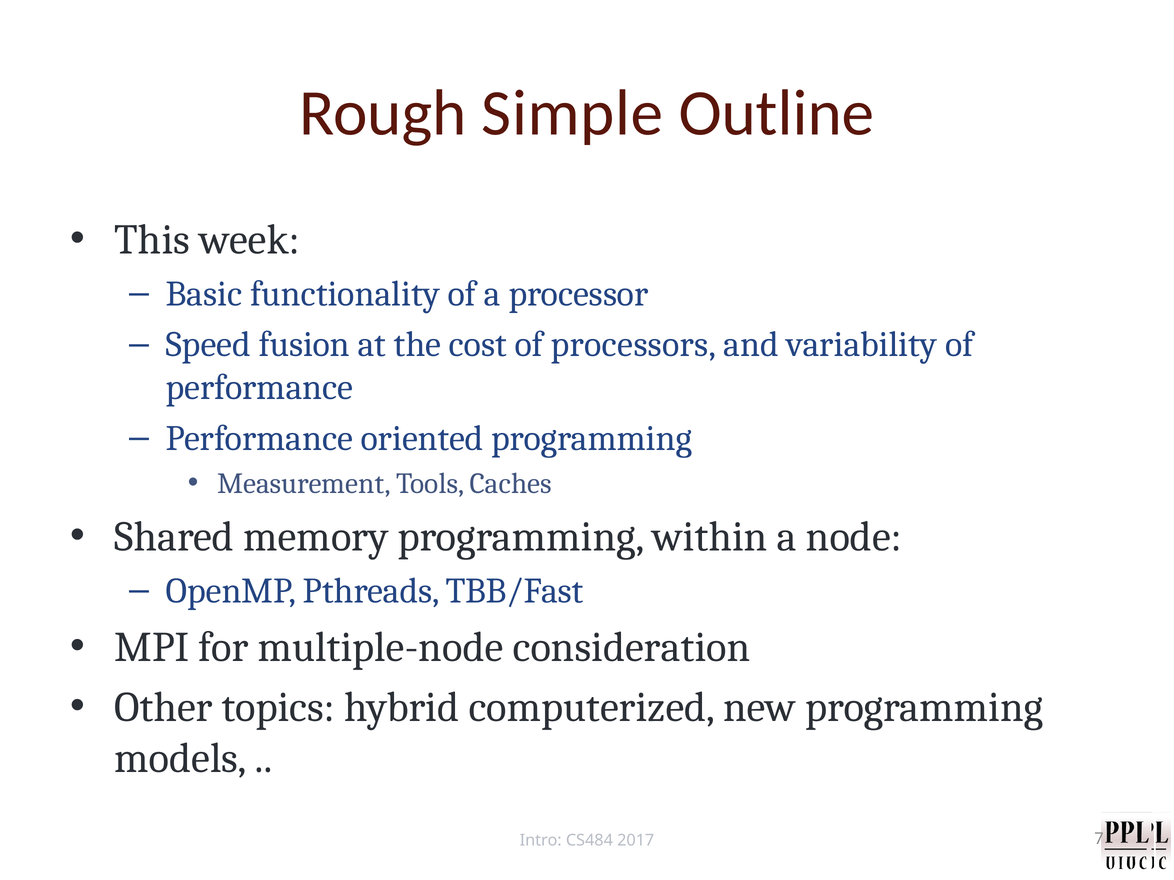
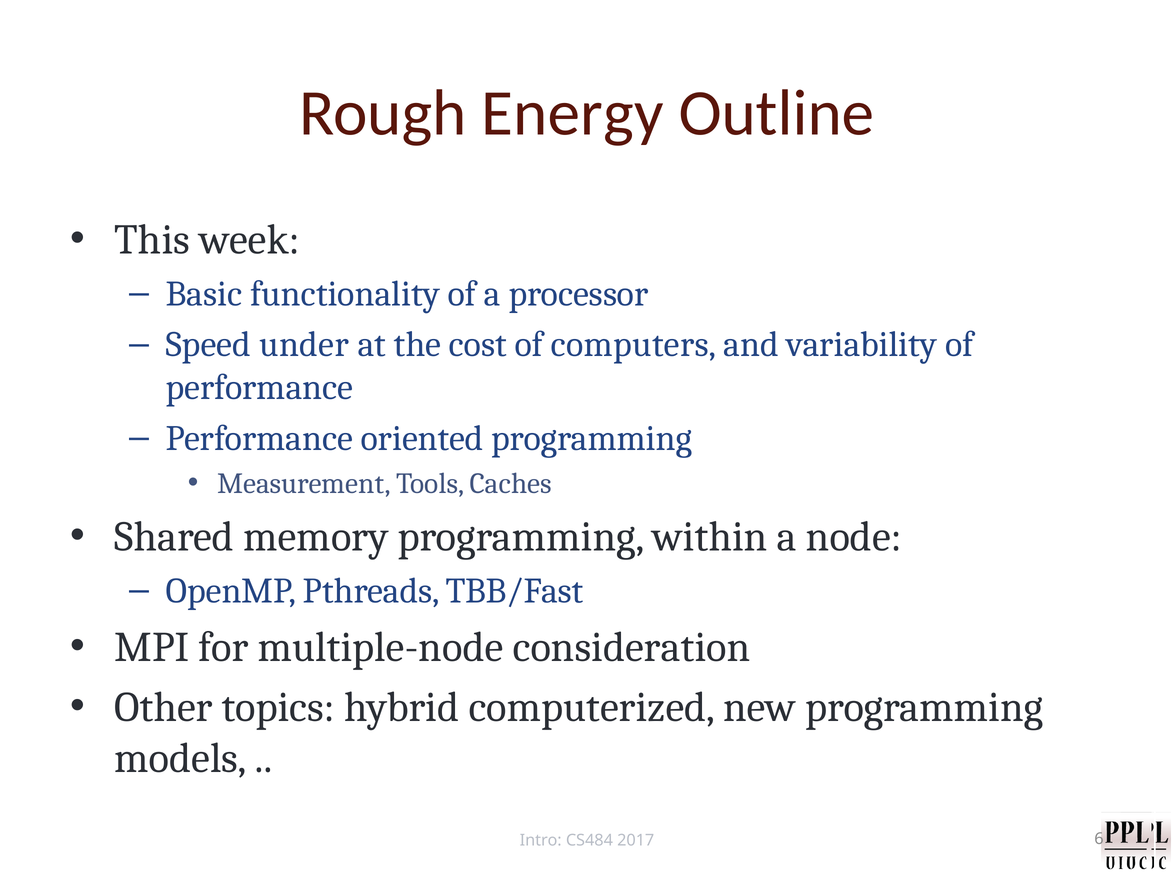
Simple: Simple -> Energy (573, 113)
fusion: fusion -> under (304, 345)
processors: processors -> computers (634, 345)
7: 7 -> 6 (1099, 839)
